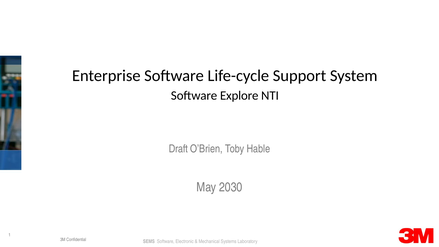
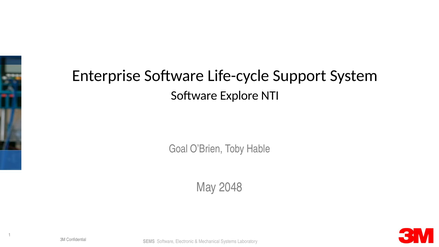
Draft: Draft -> Goal (178, 149)
2030: 2030 -> 2048 (231, 187)
